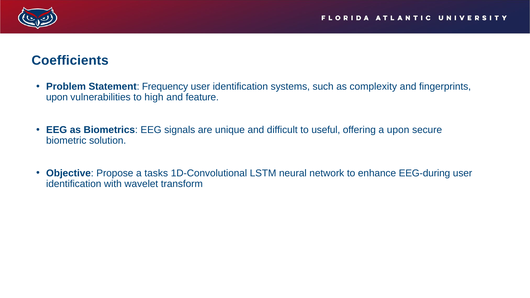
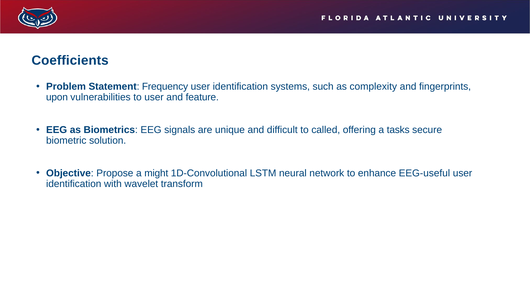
to high: high -> user (154, 97)
useful: useful -> called (326, 130)
a upon: upon -> tasks (398, 130)
tasks: tasks -> might (156, 173)
EEG-during: EEG-during -> EEG-useful (424, 173)
